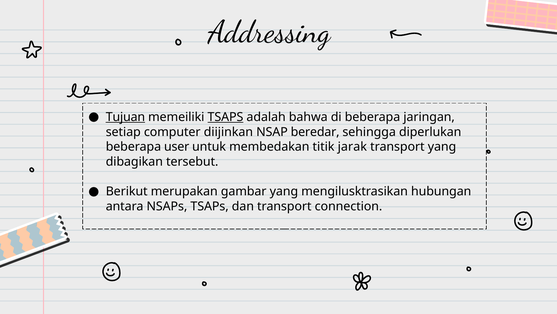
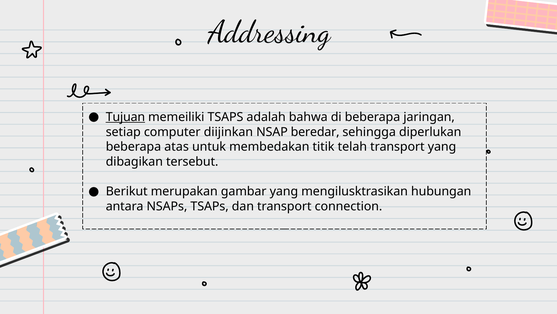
TSAPS underline: present -> none (225, 117)
user: user -> atas (177, 147)
jarak: jarak -> telah (352, 147)
